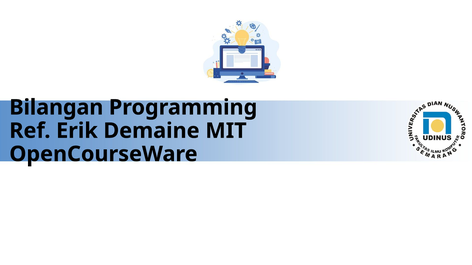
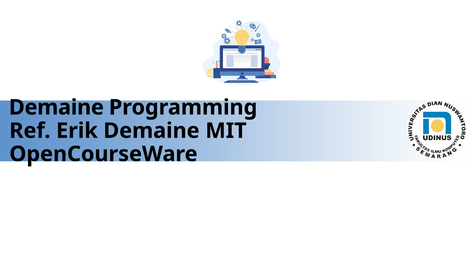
Bilangan: Bilangan -> Demaine (56, 108)
